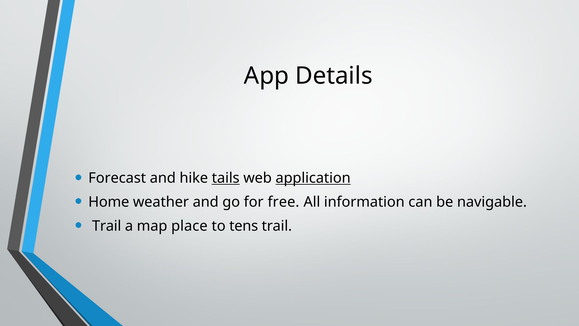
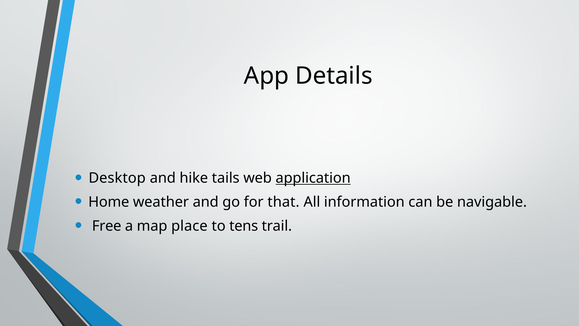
Forecast: Forecast -> Desktop (117, 178)
tails underline: present -> none (226, 178)
free: free -> that (283, 202)
Trail: Trail -> Free (107, 226)
